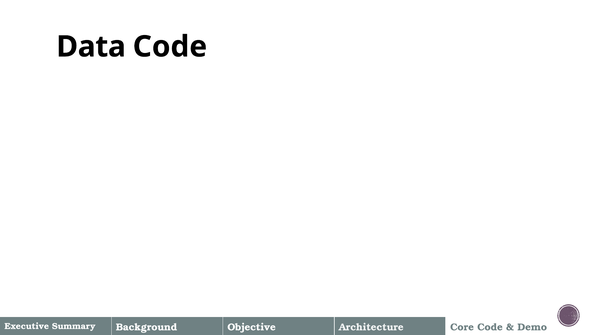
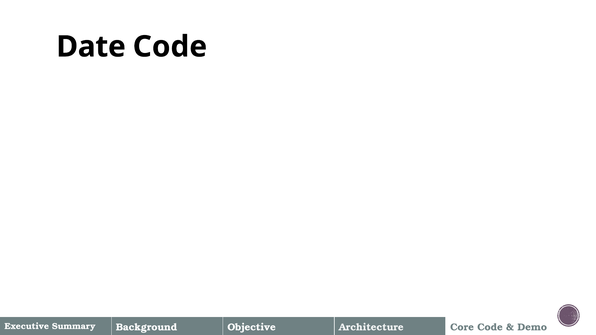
Data: Data -> Date (91, 47)
